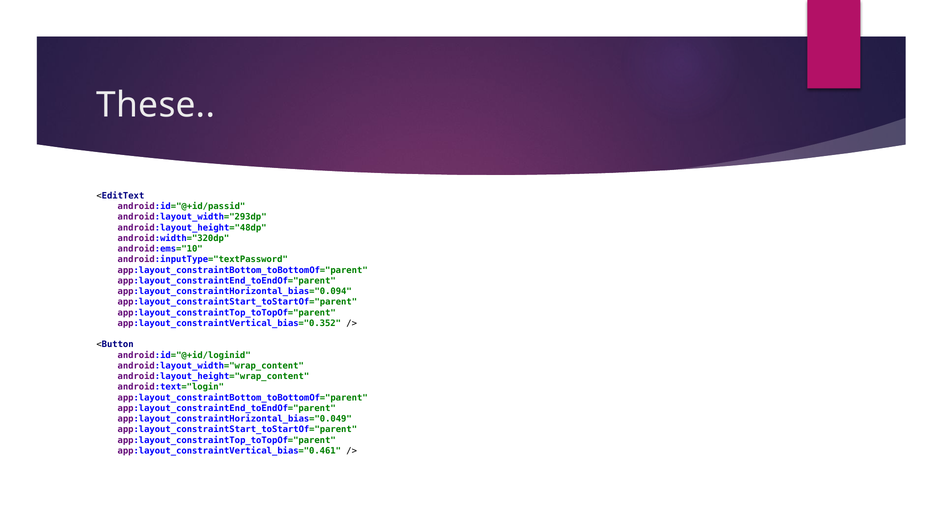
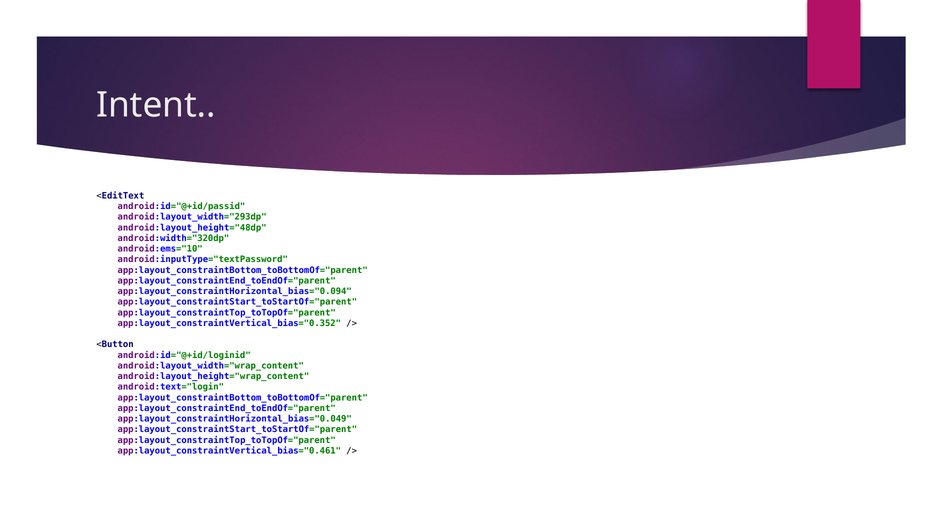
These: These -> Intent (156, 105)
